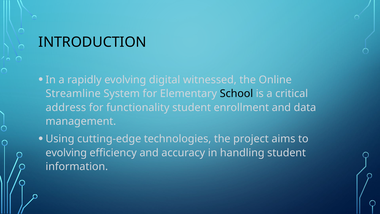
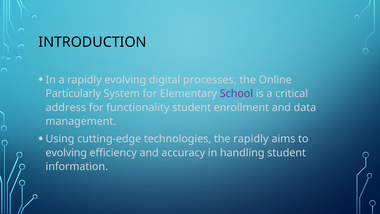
witnessed: witnessed -> processes (210, 80)
Streamline: Streamline -> Particularly (73, 94)
School colour: black -> purple (236, 94)
the project: project -> rapidly (251, 139)
